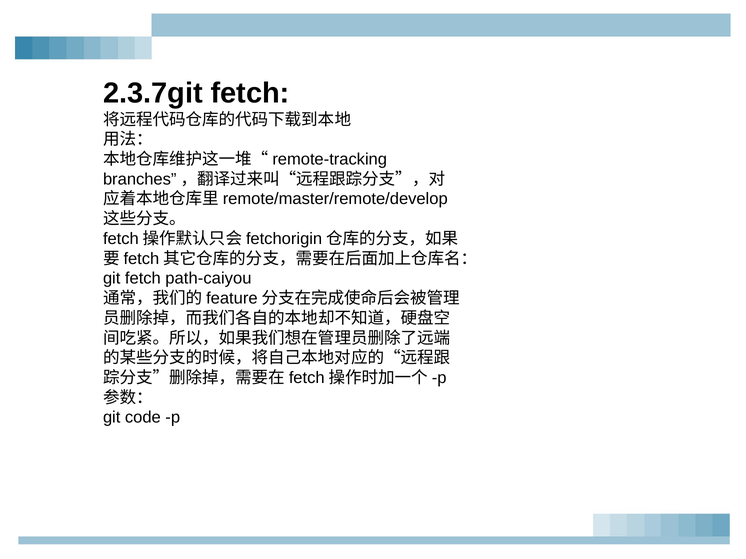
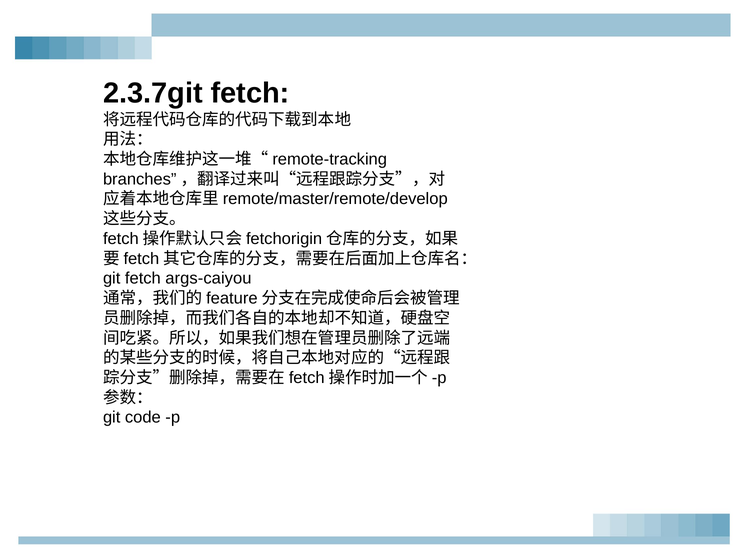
path-caiyou: path-caiyou -> args-caiyou (208, 279)
